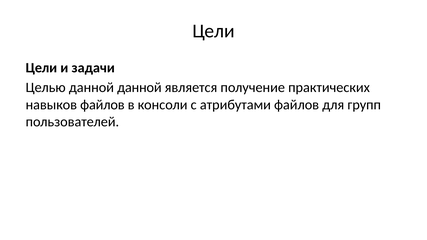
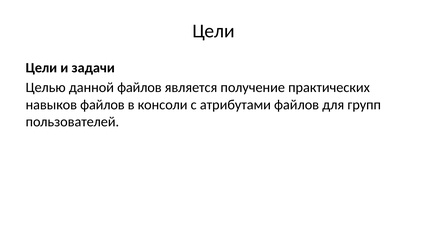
данной данной: данной -> файлов (139, 88)
